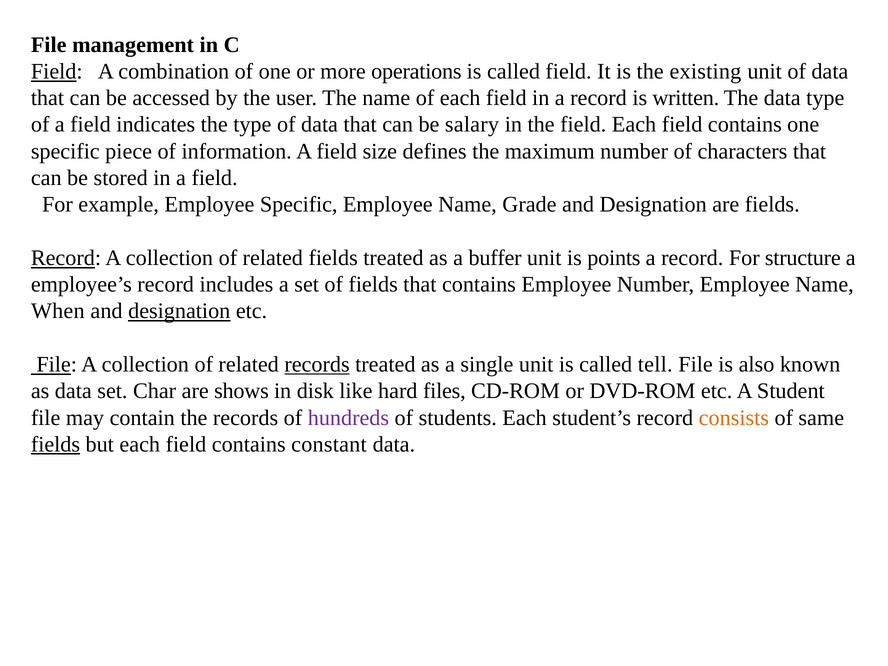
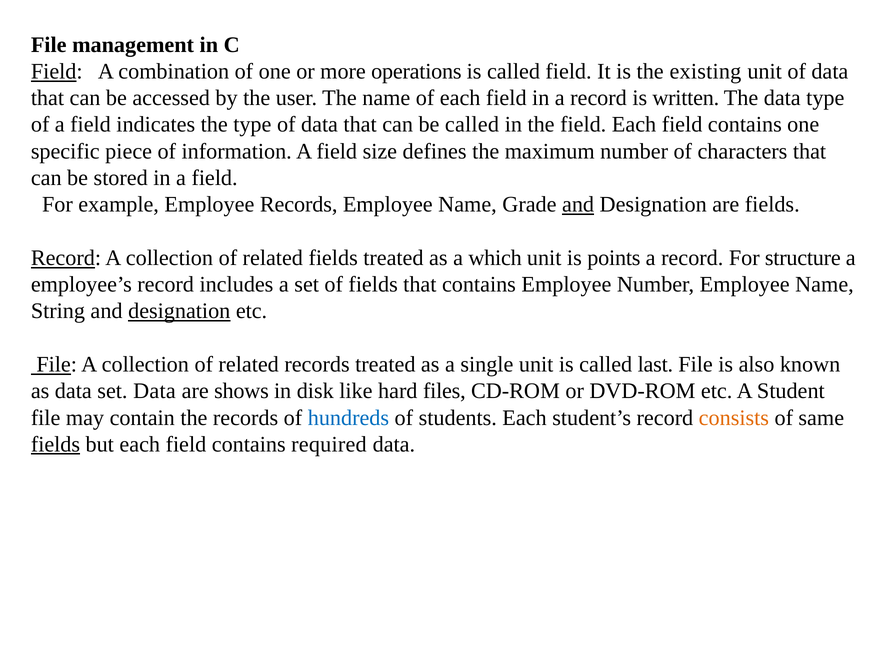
be salary: salary -> called (472, 125)
Employee Specific: Specific -> Records (299, 205)
and underline: none -> present (578, 205)
buffer: buffer -> which (495, 258)
When: When -> String (58, 311)
records underline: present -> none (317, 364)
tell: tell -> last (655, 364)
set Char: Char -> Data (154, 391)
hundreds colour: purple -> blue (348, 418)
constant: constant -> required (329, 444)
